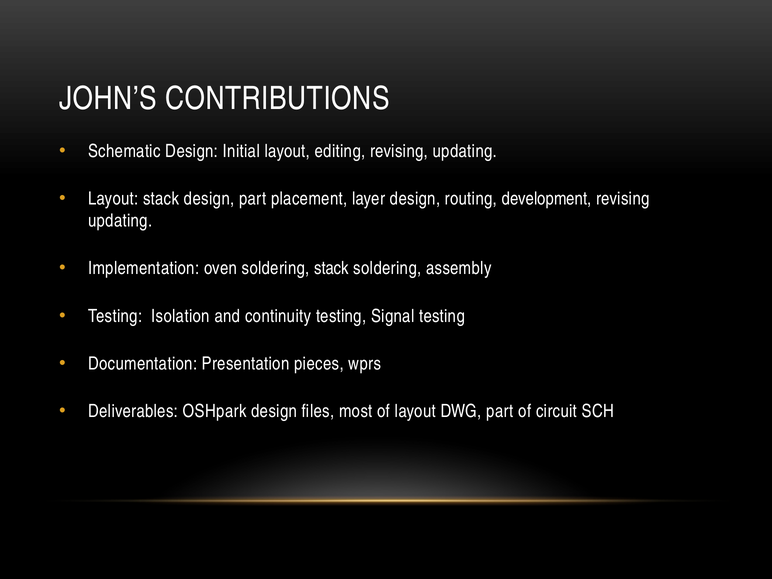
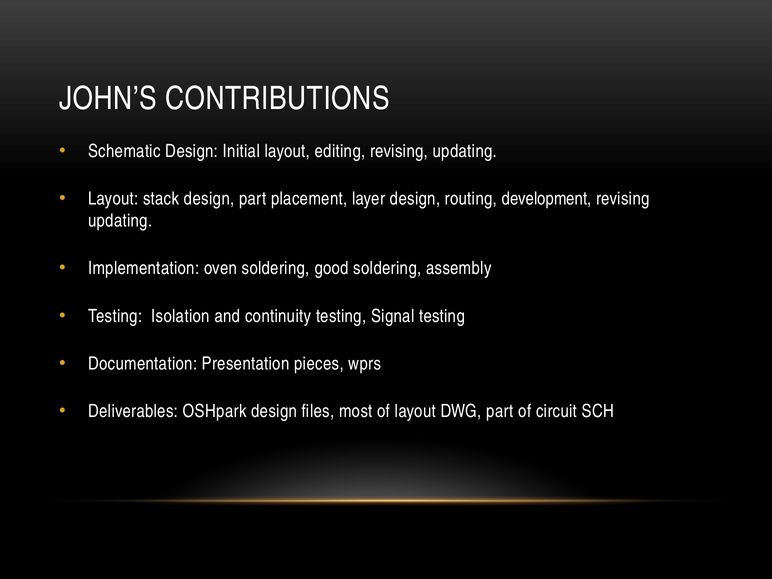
soldering stack: stack -> good (331, 268)
